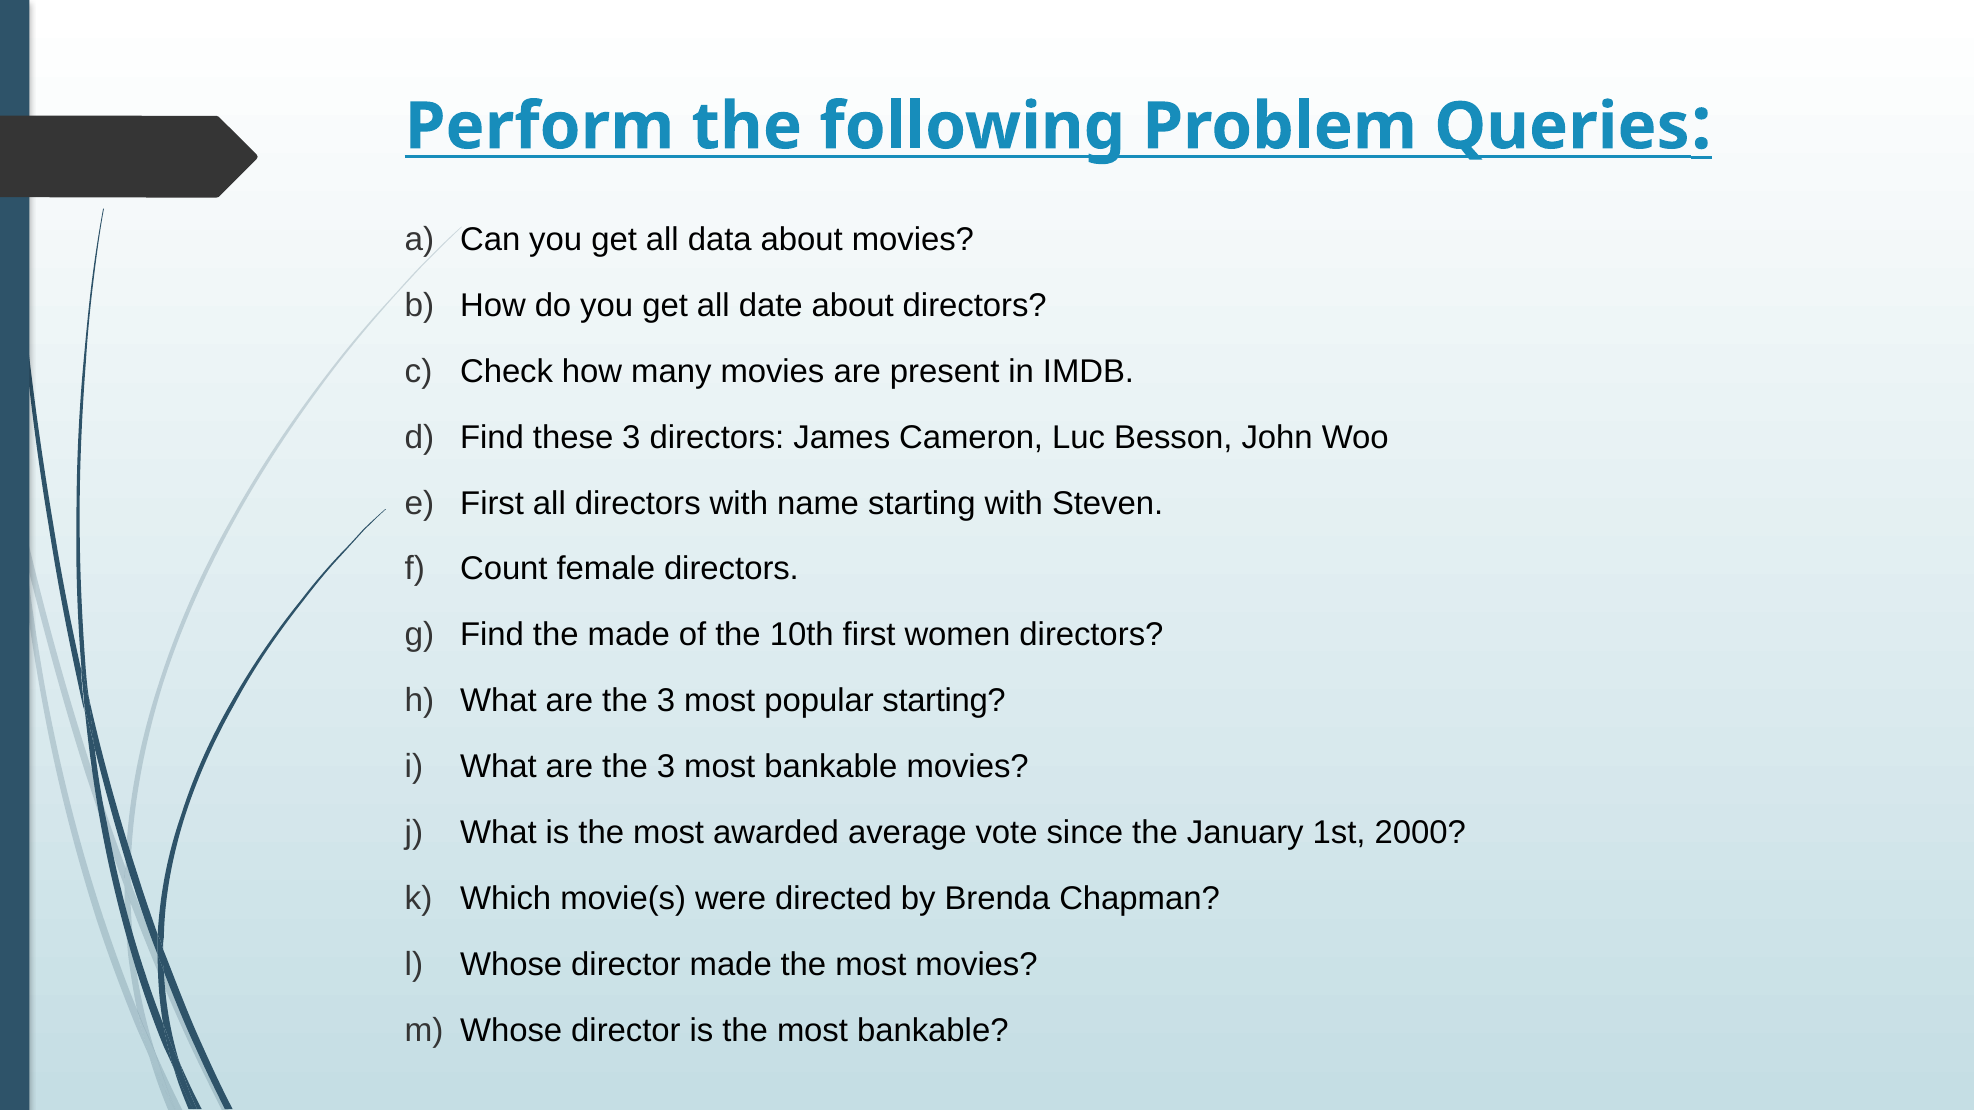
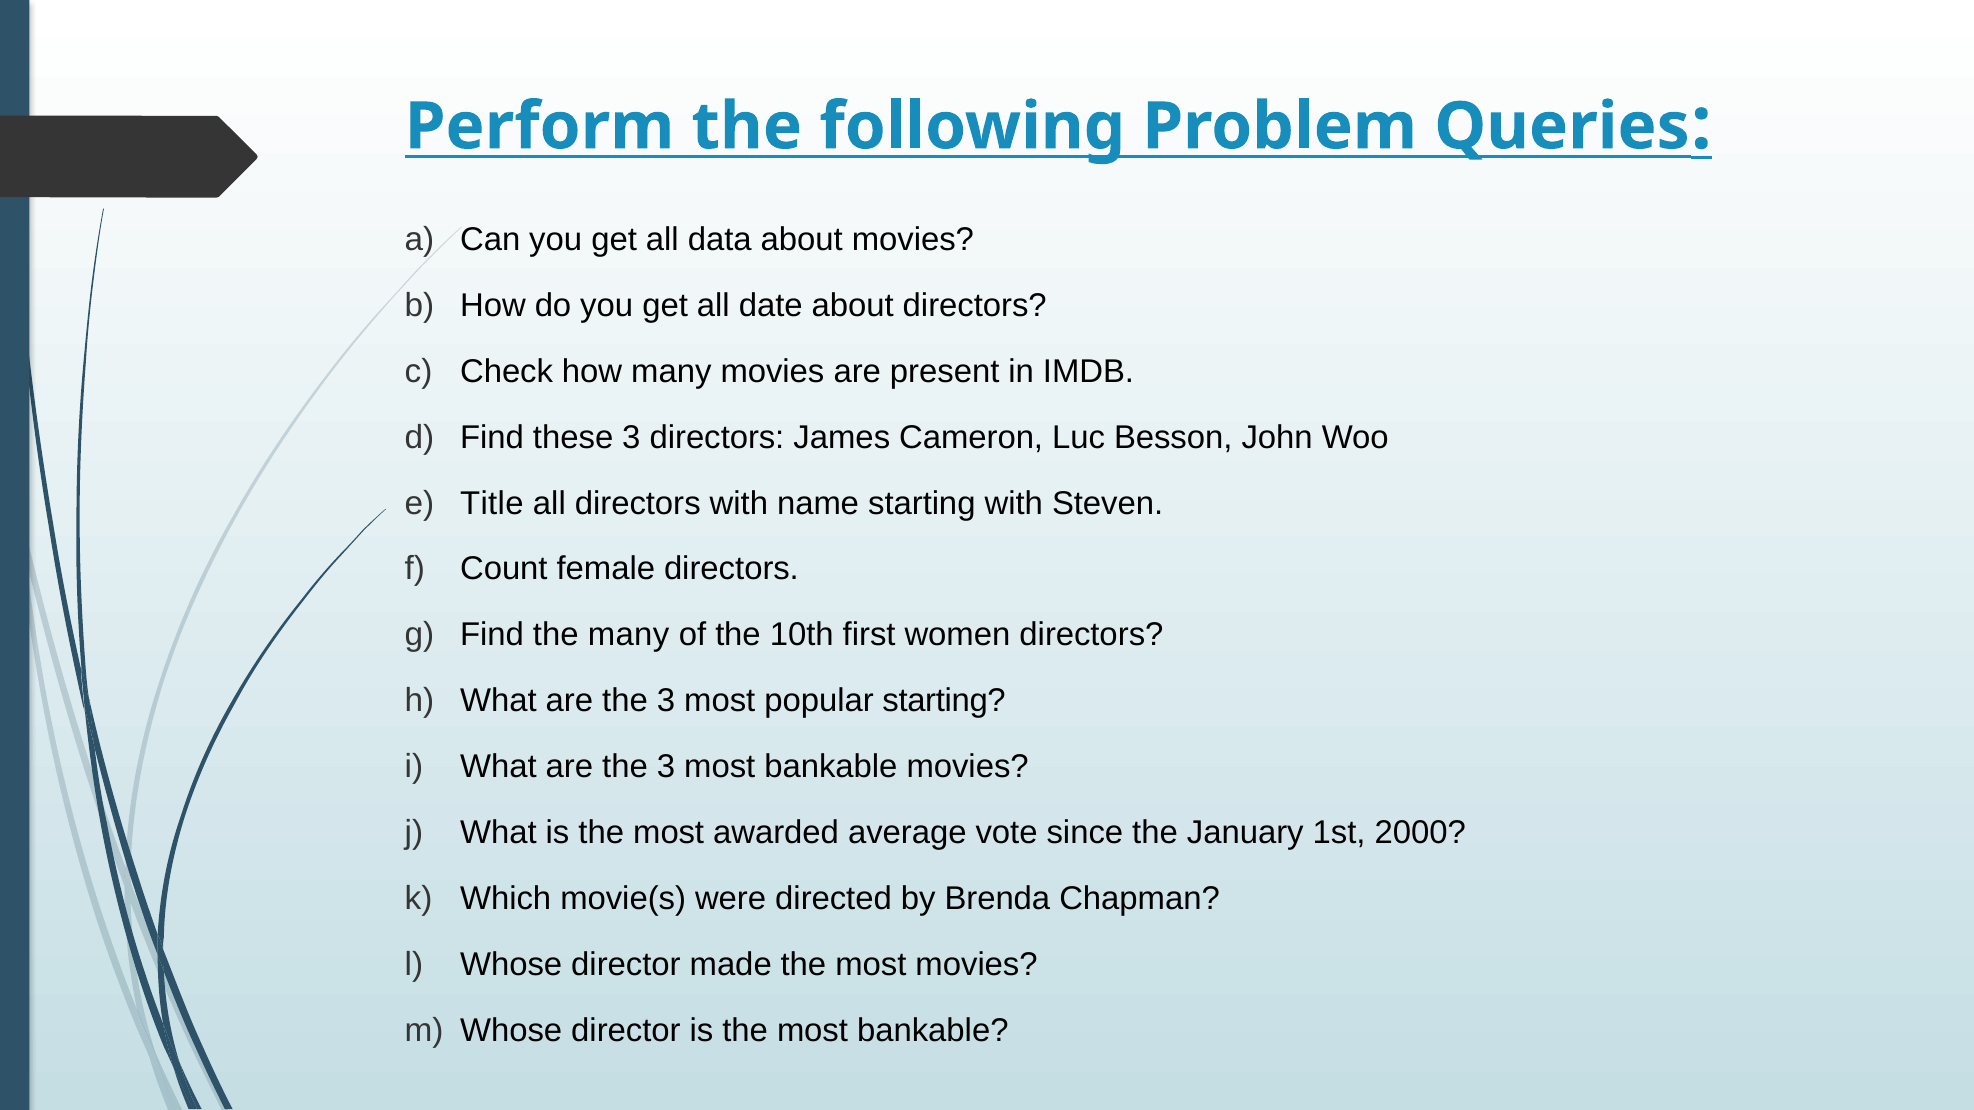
First: First -> Title (492, 503)
the made: made -> many (629, 635)
